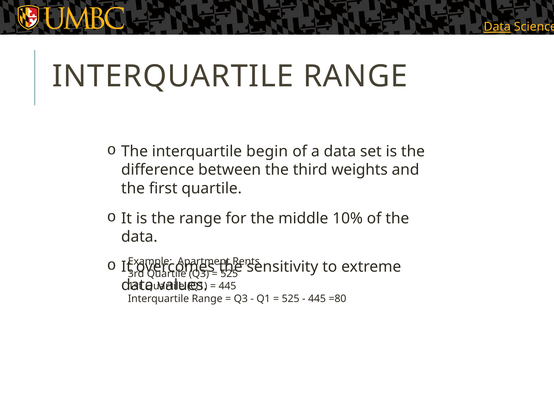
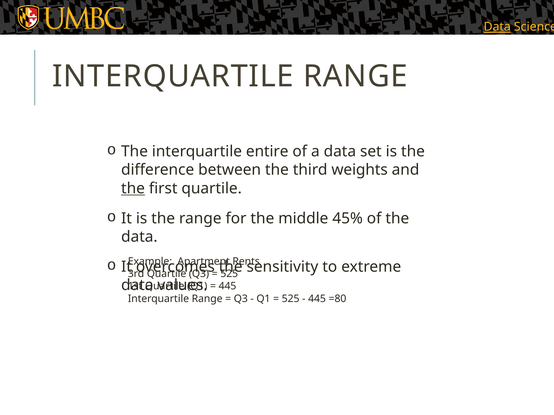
begin: begin -> entire (267, 152)
the underline: none -> present (133, 189)
10%: 10% -> 45% (348, 219)
